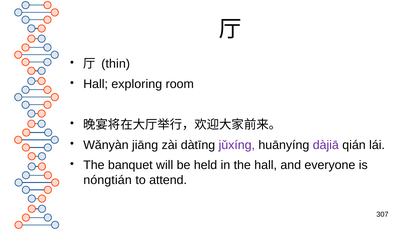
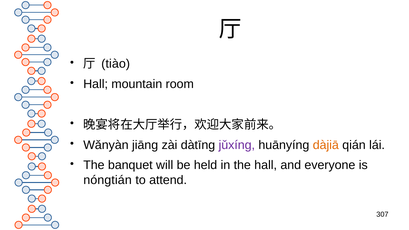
thin: thin -> tiào (116, 64)
exploring: exploring -> mountain (137, 84)
dàjiā colour: purple -> orange (326, 145)
